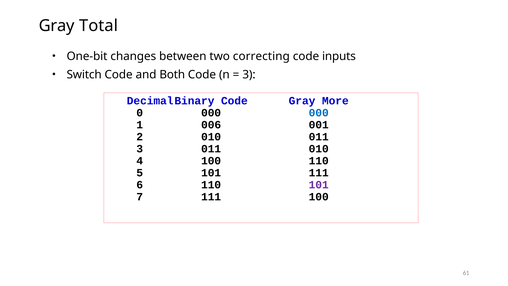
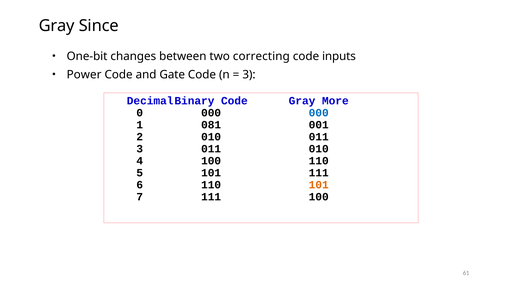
Total: Total -> Since (99, 26)
Switch: Switch -> Power (84, 75)
Both: Both -> Gate (172, 75)
006: 006 -> 081 (211, 125)
101 colour: purple -> orange (319, 185)
